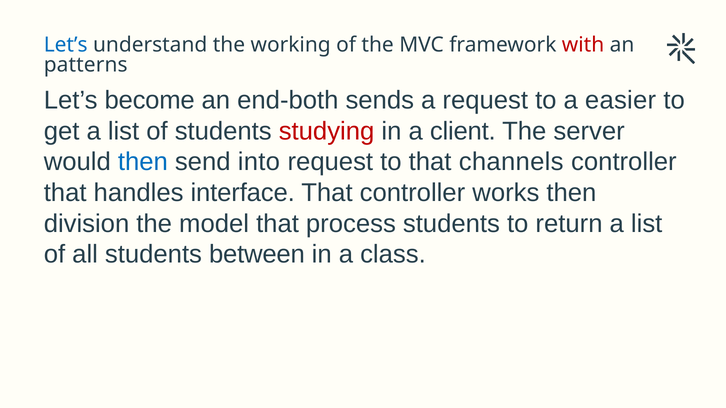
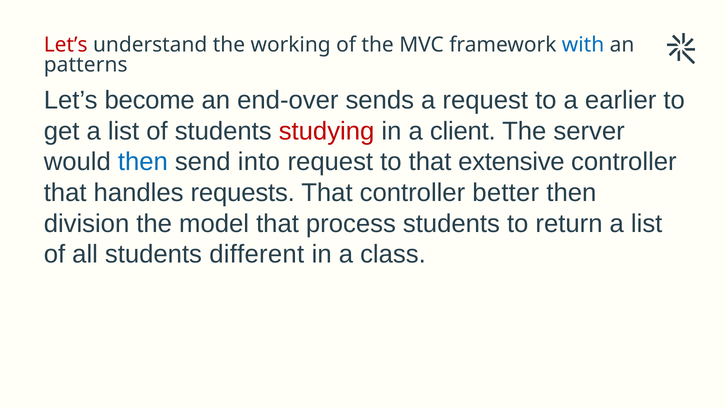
Let’s colour: blue -> red (66, 45)
with colour: red -> blue (583, 45)
end-both: end-both -> end-over (288, 100)
easier: easier -> earlier (621, 100)
channels: channels -> extensive (511, 162)
interface: interface -> requests (243, 193)
works: works -> better (506, 193)
between: between -> different (257, 255)
